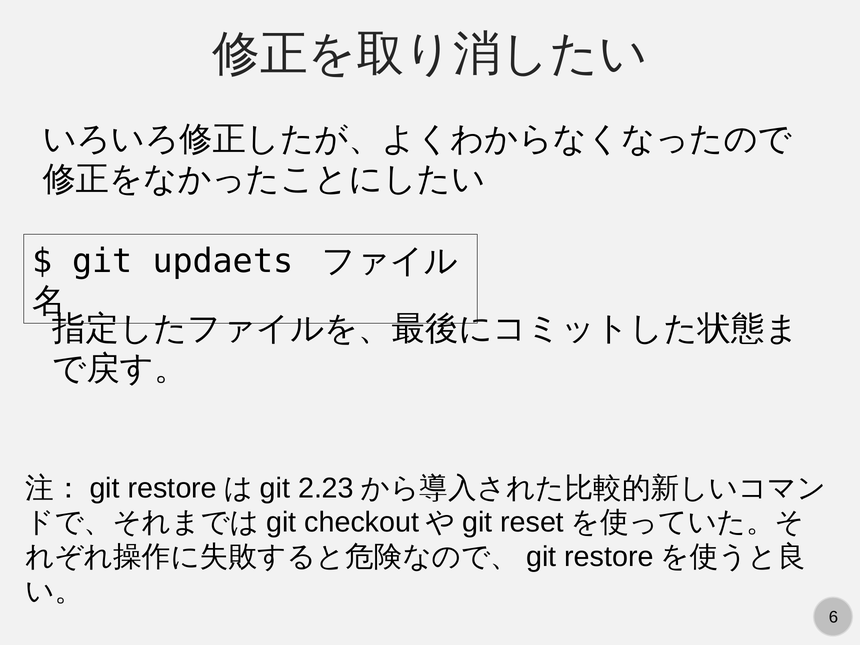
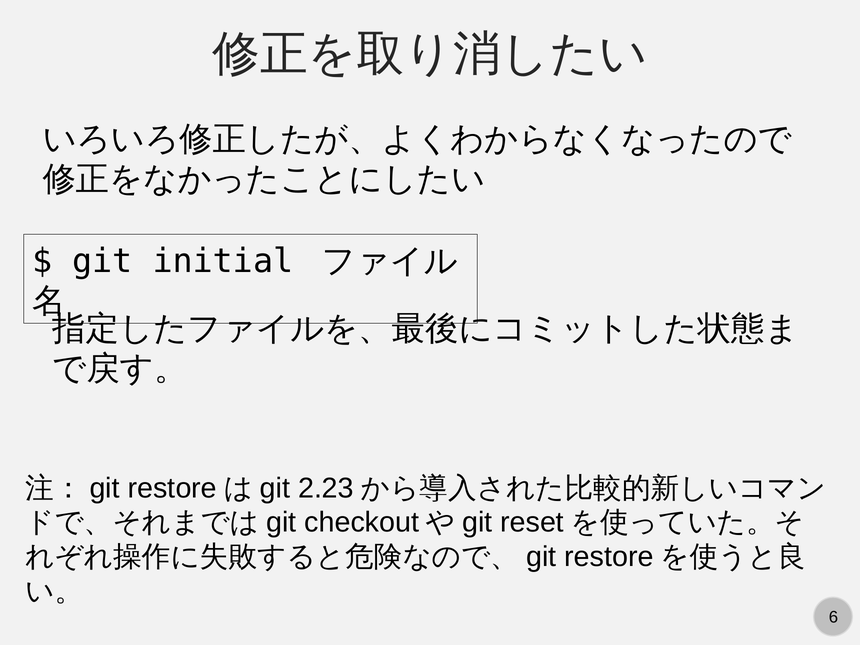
updaets: updaets -> initial (223, 261)
